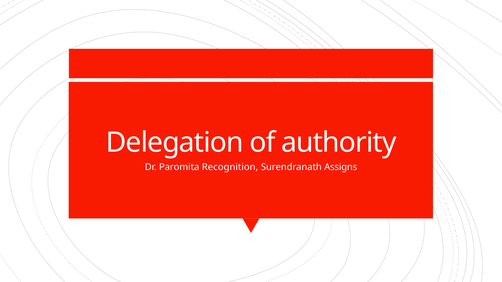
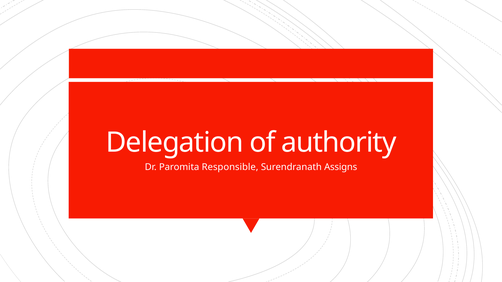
Recognition: Recognition -> Responsible (230, 167)
